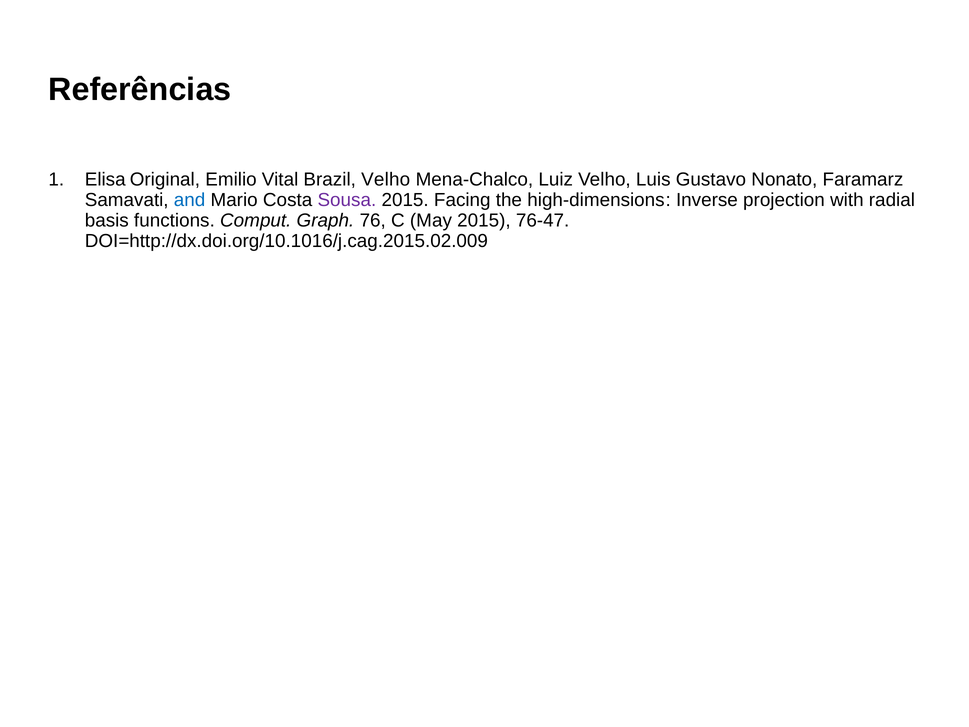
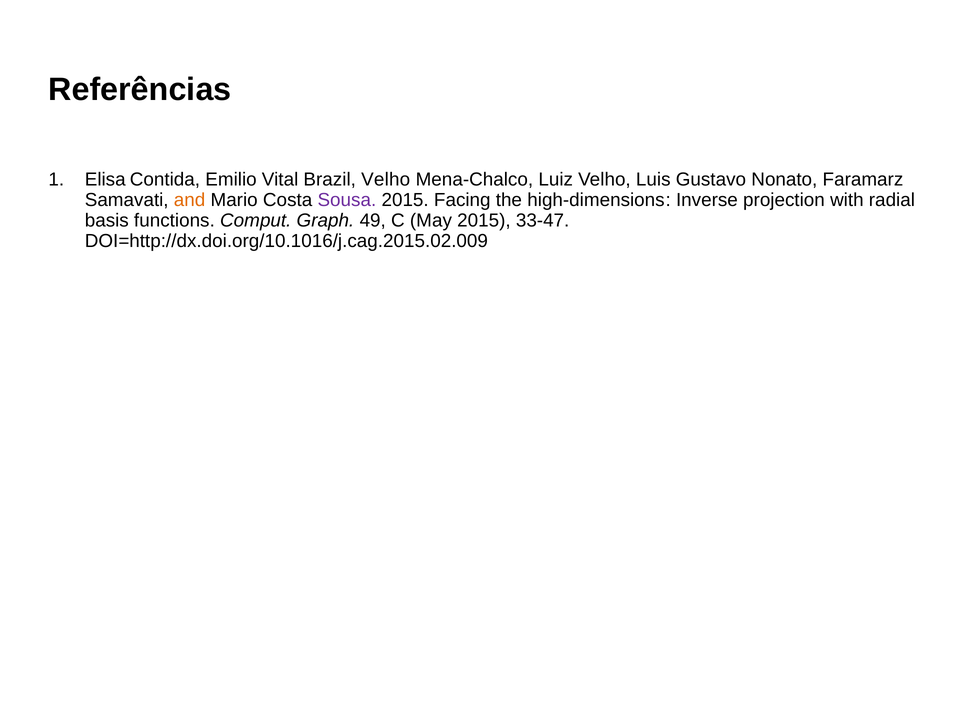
Original: Original -> Contida (165, 180)
and colour: blue -> orange (190, 200)
76: 76 -> 49 (373, 220)
76-47: 76-47 -> 33-47 (543, 220)
